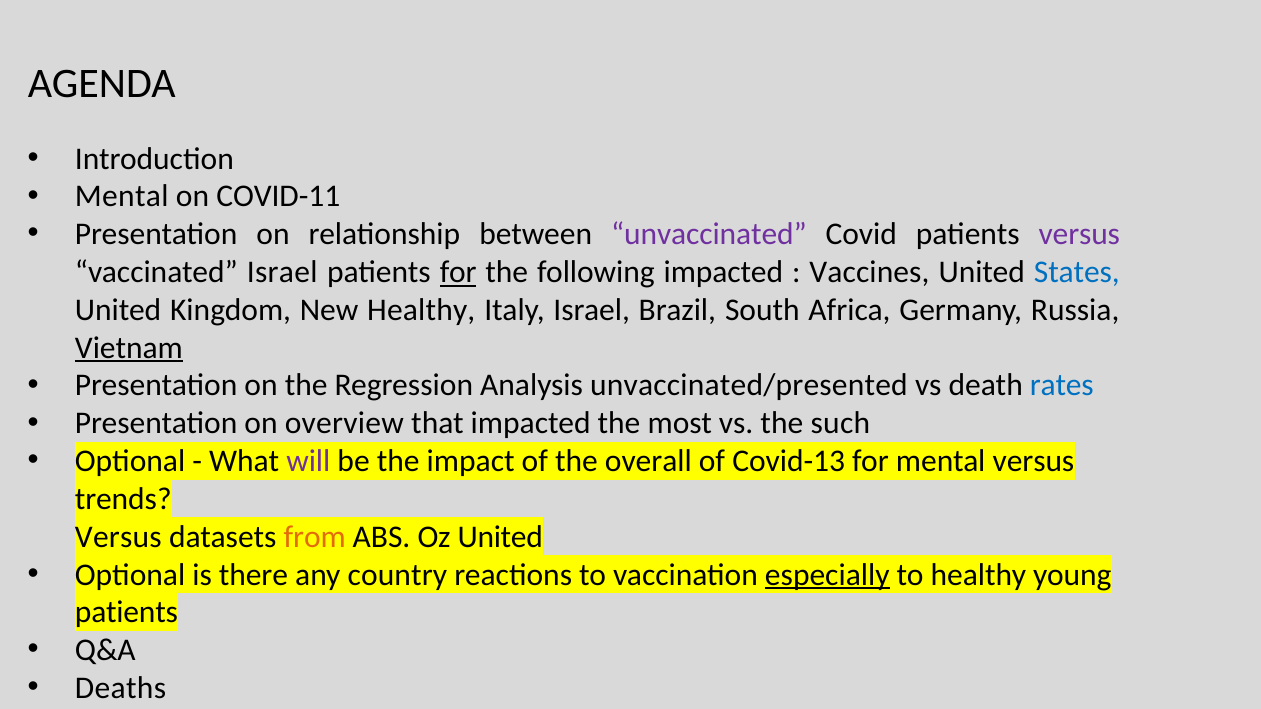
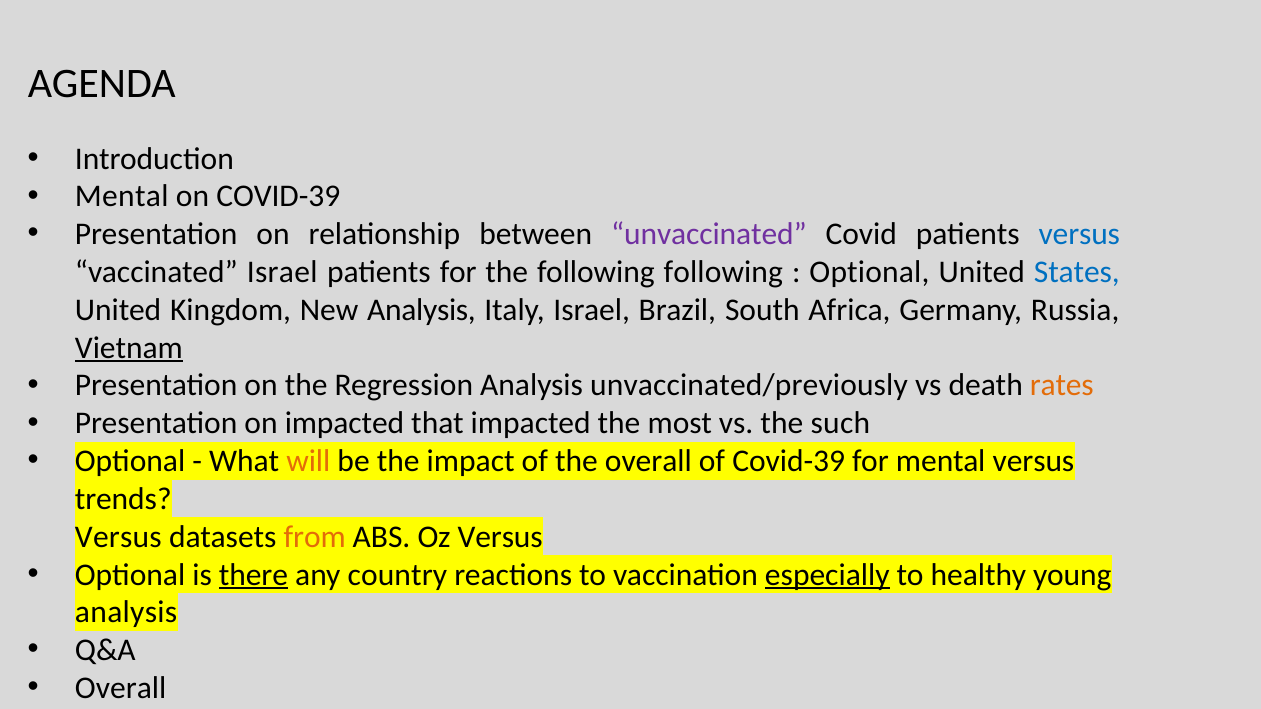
on COVID-11: COVID-11 -> COVID-39 (278, 197)
versus colour: purple -> blue (1079, 234)
for underline: present -> none (458, 272)
following impacted: impacted -> following (723, 272)
Vaccines: Vaccines -> Optional (869, 272)
New Healthy: Healthy -> Analysis (422, 310)
unvaccinated/presented: unvaccinated/presented -> unvaccinated/previously (749, 386)
rates colour: blue -> orange (1062, 386)
on overview: overview -> impacted (345, 424)
will colour: purple -> orange (308, 461)
of Covid-13: Covid-13 -> Covid-39 (789, 461)
Oz United: United -> Versus (500, 537)
there underline: none -> present (253, 575)
patients: patients -> analysis (126, 613)
Deaths: Deaths -> Overall (121, 688)
